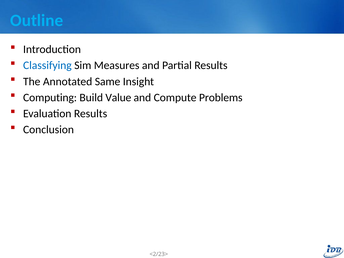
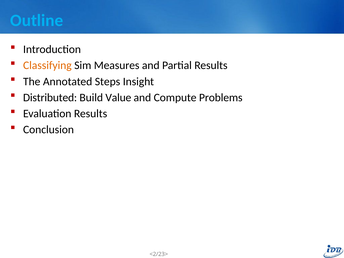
Classifying colour: blue -> orange (47, 65)
Same: Same -> Steps (108, 82)
Computing: Computing -> Distributed (50, 98)
